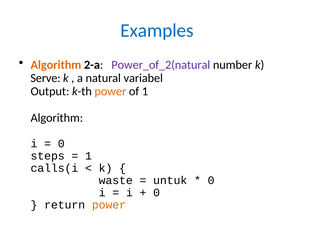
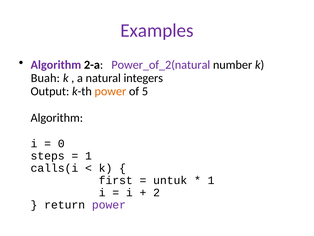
Examples colour: blue -> purple (157, 30)
Algorithm colour: orange -> purple (56, 65)
Serve: Serve -> Buah (45, 78)
variabel: variabel -> integers (143, 78)
of 1: 1 -> 5 (145, 91)
waste: waste -> first (116, 180)
0: 0 -> 1 (211, 180)
0: 0 -> 2 (157, 192)
power colour: orange -> purple (109, 204)
